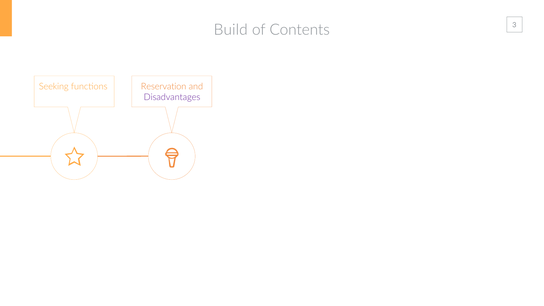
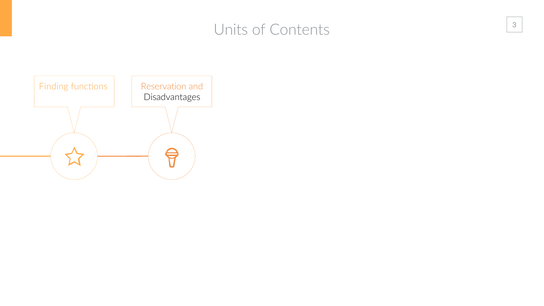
Build: Build -> Units (231, 30)
Seeking: Seeking -> Finding (54, 86)
Disadvantages colour: purple -> black (172, 97)
